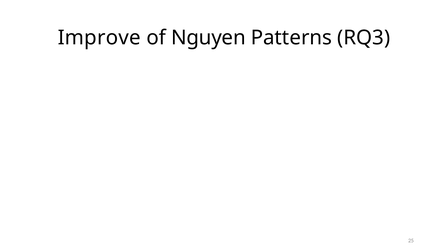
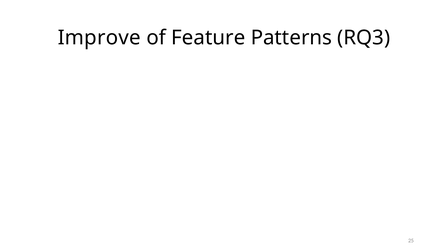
Nguyen: Nguyen -> Feature (208, 38)
